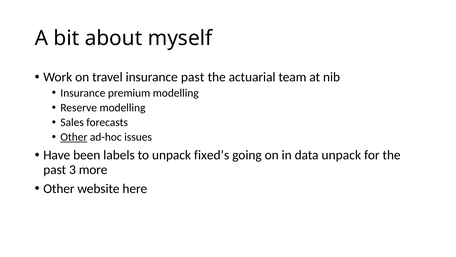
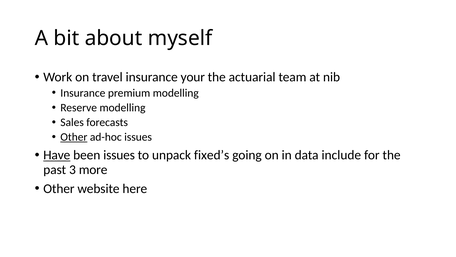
insurance past: past -> your (193, 77)
Have underline: none -> present (57, 155)
been labels: labels -> issues (119, 155)
data unpack: unpack -> include (341, 155)
